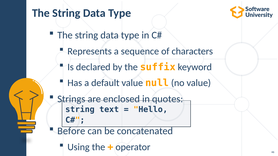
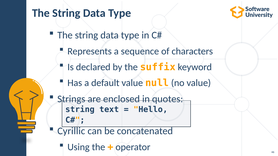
Before: Before -> Cyrillic (71, 131)
